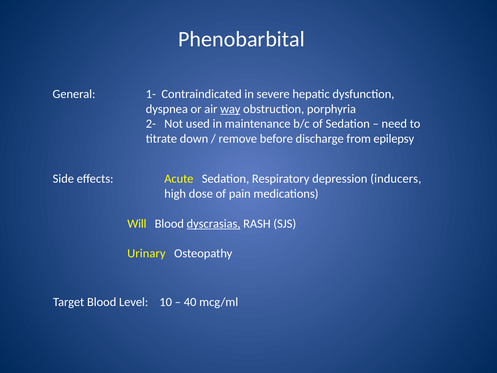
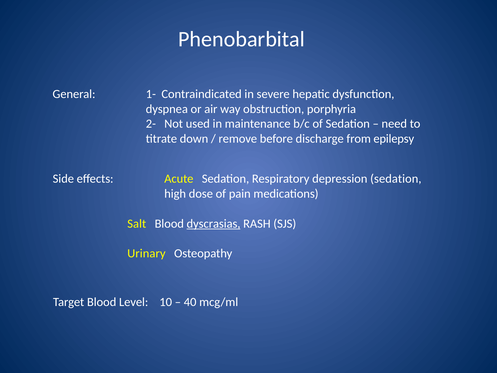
way underline: present -> none (230, 109)
depression inducers: inducers -> sedation (396, 179)
Will: Will -> Salt (137, 223)
